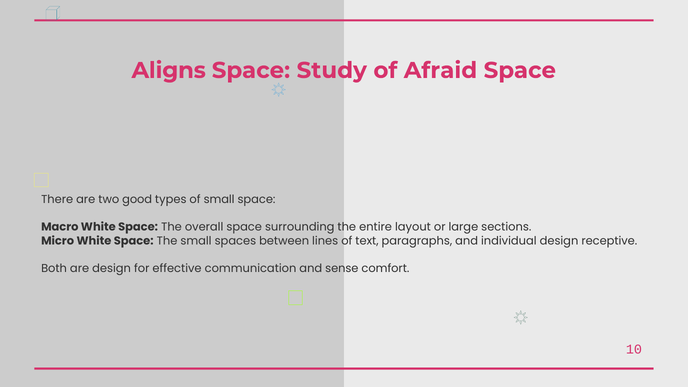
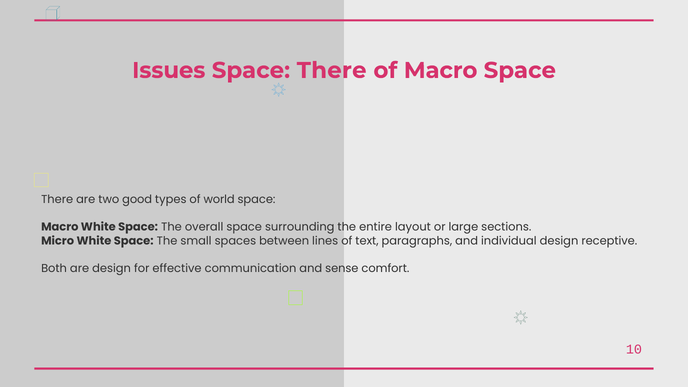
Aligns: Aligns -> Issues (169, 70)
Study: Study -> There (332, 70)
of Afraid: Afraid -> Macro (441, 70)
of small: small -> world (219, 200)
